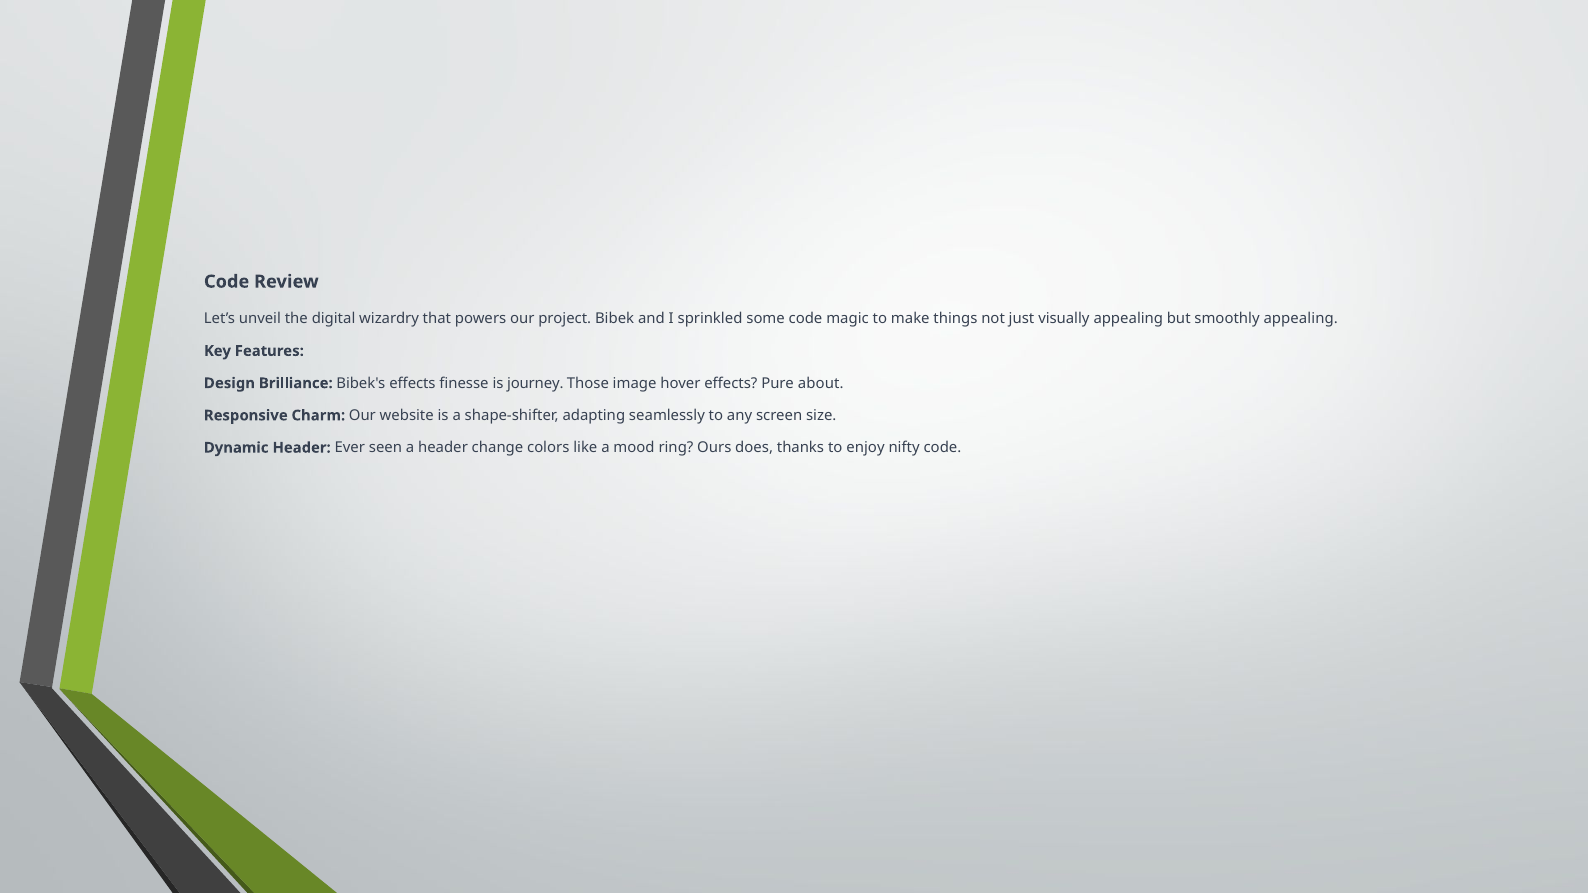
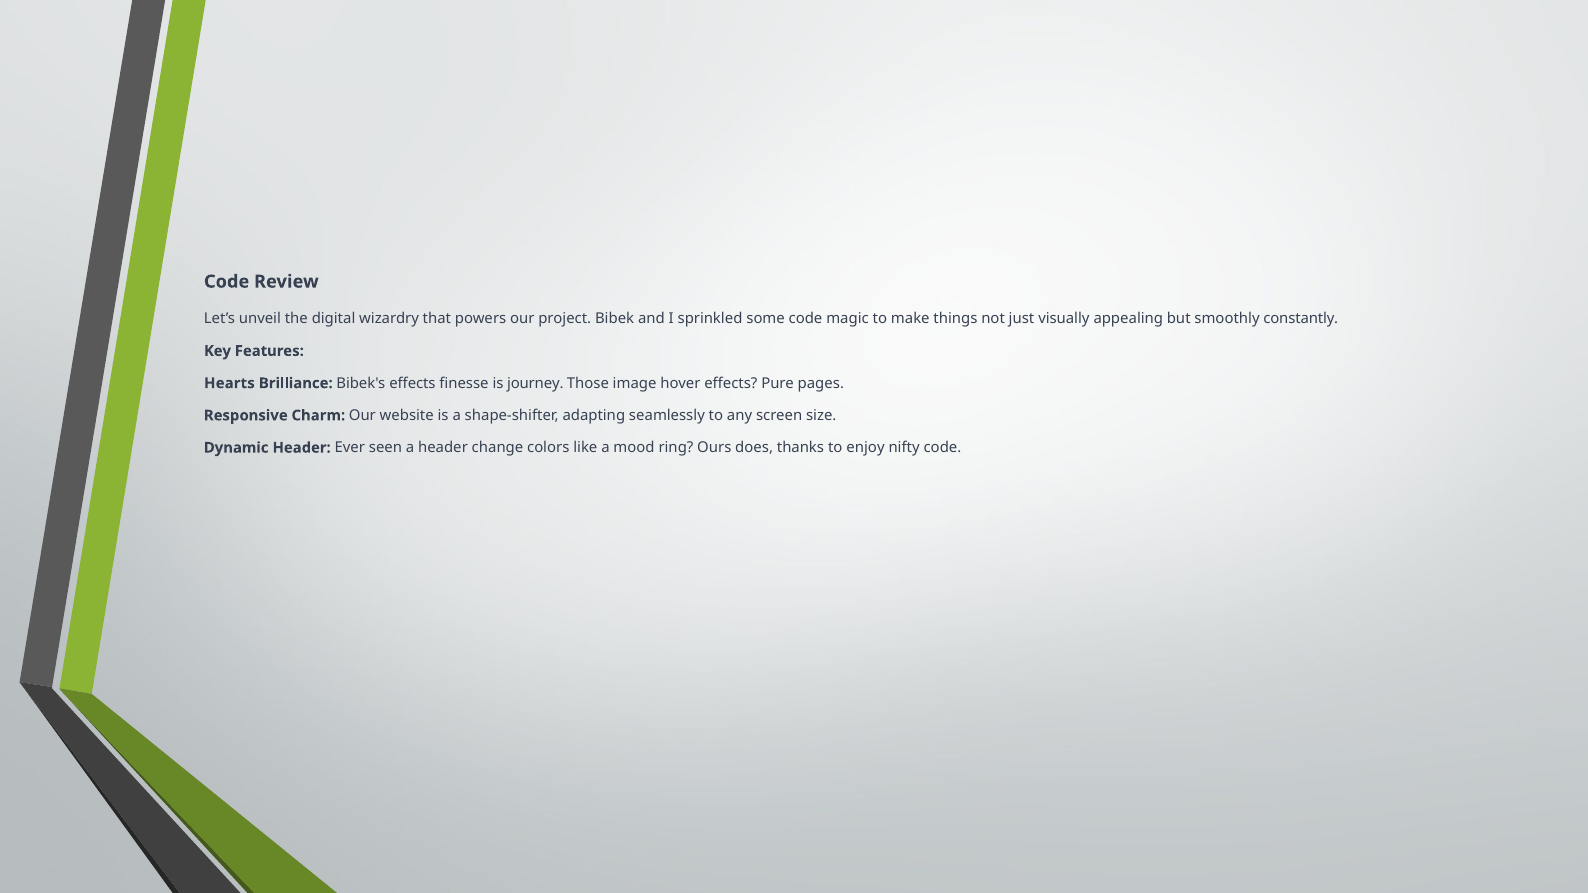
smoothly appealing: appealing -> constantly (1301, 319)
Design: Design -> Hearts (229, 383)
about: about -> pages (821, 383)
